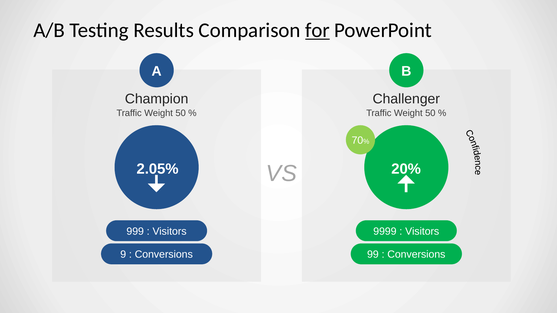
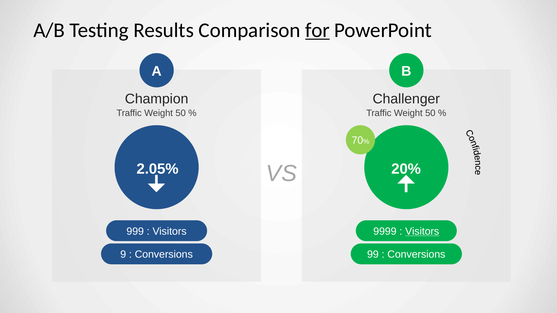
Visitors underline: none -> present (422, 232)
